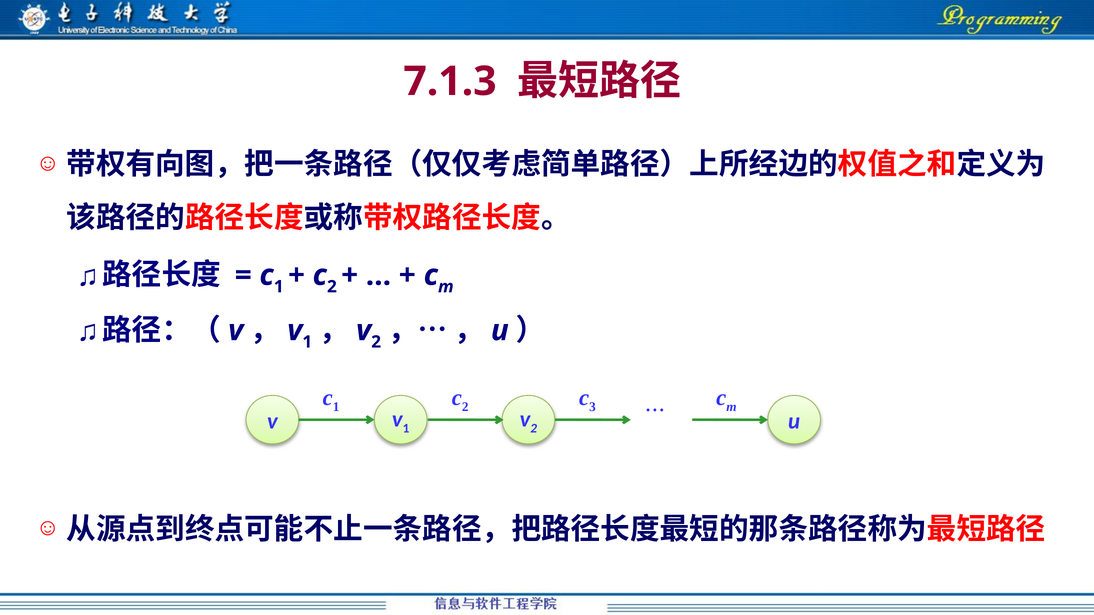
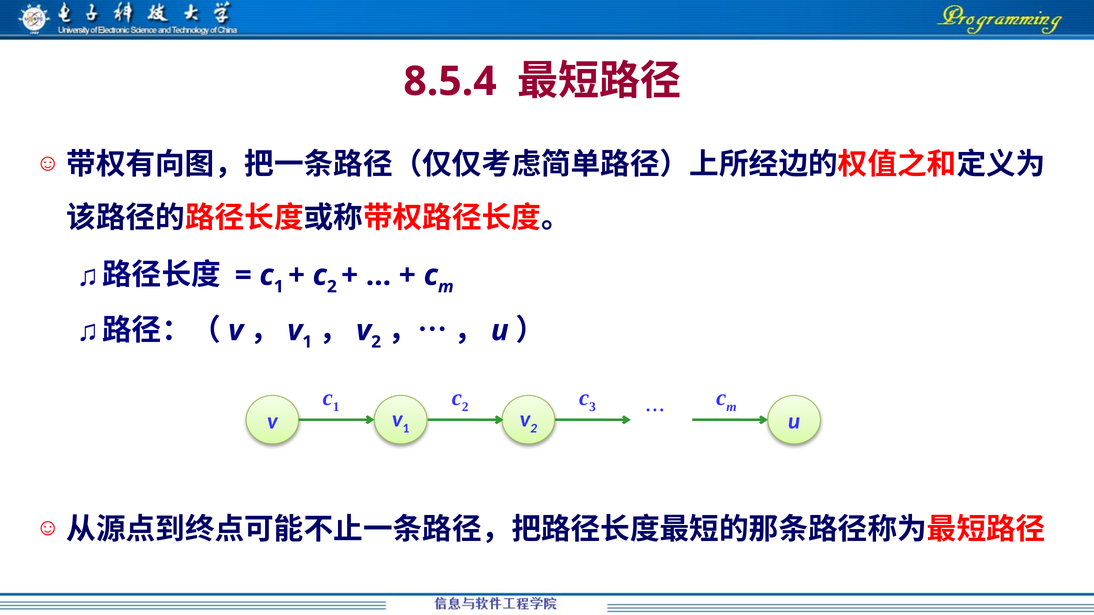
7.1.3: 7.1.3 -> 8.5.4 (450, 81)
